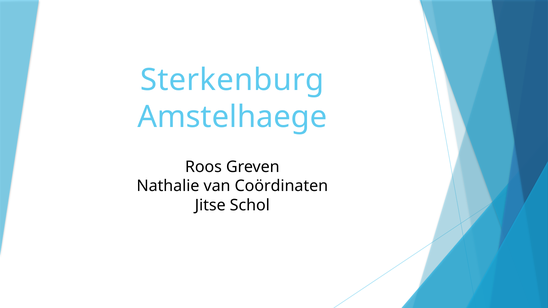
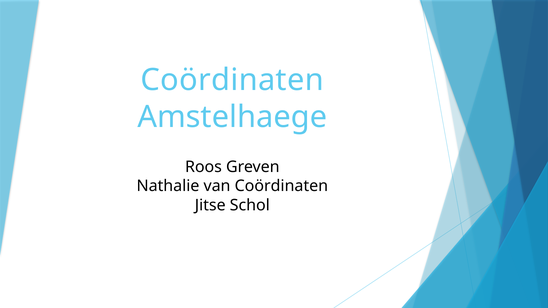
Sterkenburg: Sterkenburg -> Coördinaten (232, 80)
